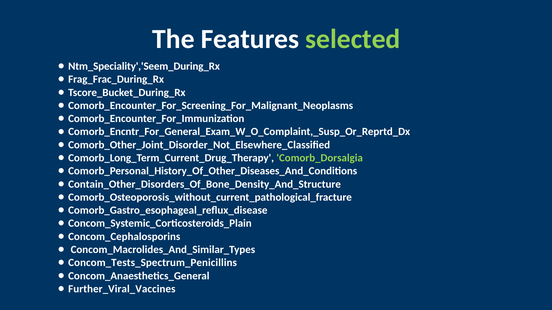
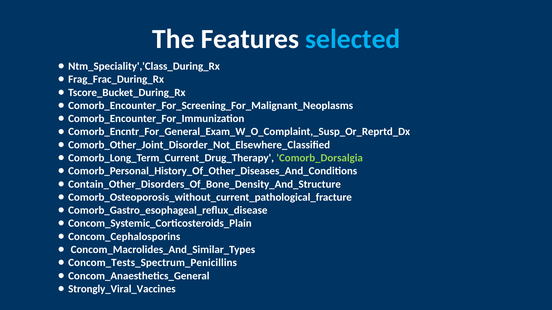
selected colour: light green -> light blue (353, 39)
Ntm_Speciality','Seem_During_Rx: Ntm_Speciality','Seem_During_Rx -> Ntm_Speciality','Class_During_Rx (144, 66)
Further_Viral_Vaccines: Further_Viral_Vaccines -> Strongly_Viral_Vaccines (122, 289)
